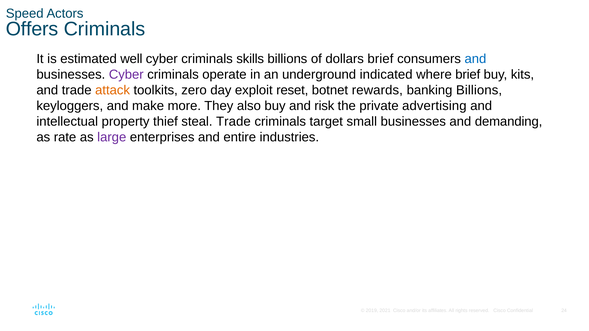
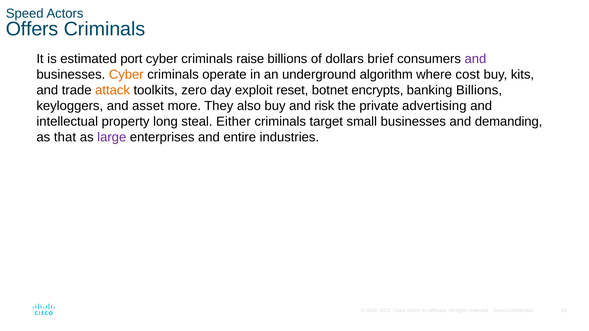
well: well -> port (131, 59)
skills: skills -> raise (250, 59)
and colour: blue -> purple (475, 59)
Cyber colour: purple -> orange (126, 75)
indicated: indicated -> algorithm (386, 75)
where brief: brief -> cost (468, 75)
rewards: rewards -> encrypts (377, 90)
make: make -> asset (148, 106)
thief: thief -> long (165, 122)
steal Trade: Trade -> Either (233, 122)
rate: rate -> that (65, 137)
